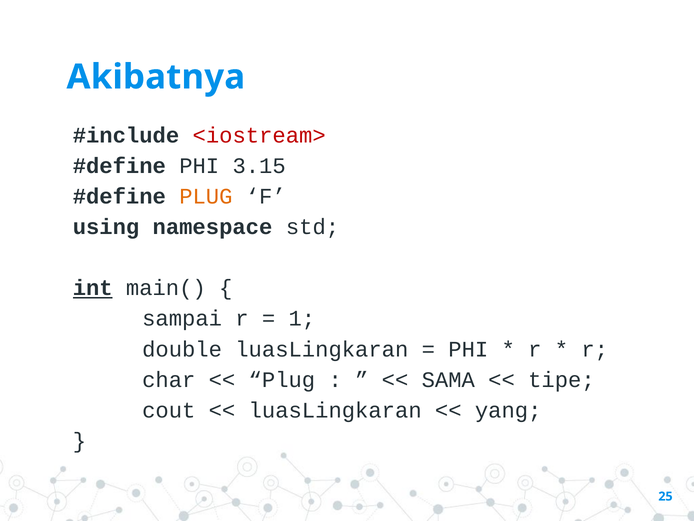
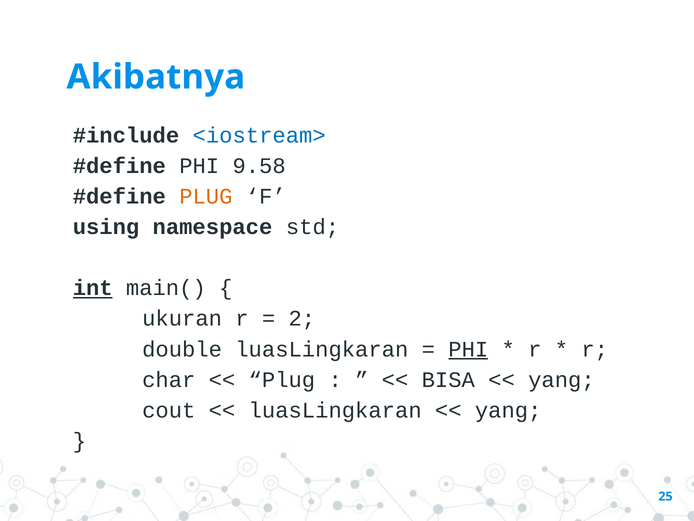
<iostream> colour: red -> blue (259, 135)
3.15: 3.15 -> 9.58 (259, 166)
sampai: sampai -> ukuran (182, 318)
1: 1 -> 2 (302, 318)
PHI underline: none -> present (468, 349)
SAMA: SAMA -> BISA (448, 379)
tipe: tipe -> yang (561, 379)
